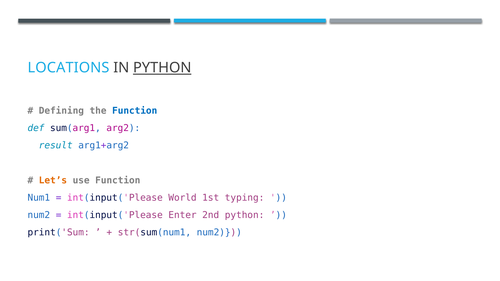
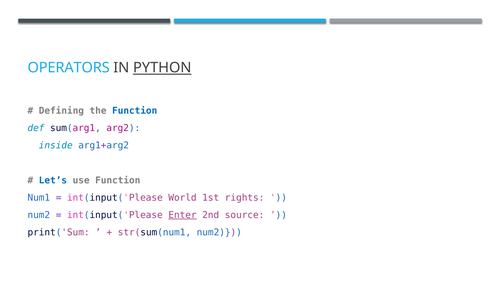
LOCATIONS: LOCATIONS -> OPERATORS (69, 68)
result: result -> inside (56, 146)
Let’s colour: orange -> blue (53, 180)
typing: typing -> rights (245, 198)
Enter underline: none -> present (183, 215)
2nd python: python -> source (245, 215)
